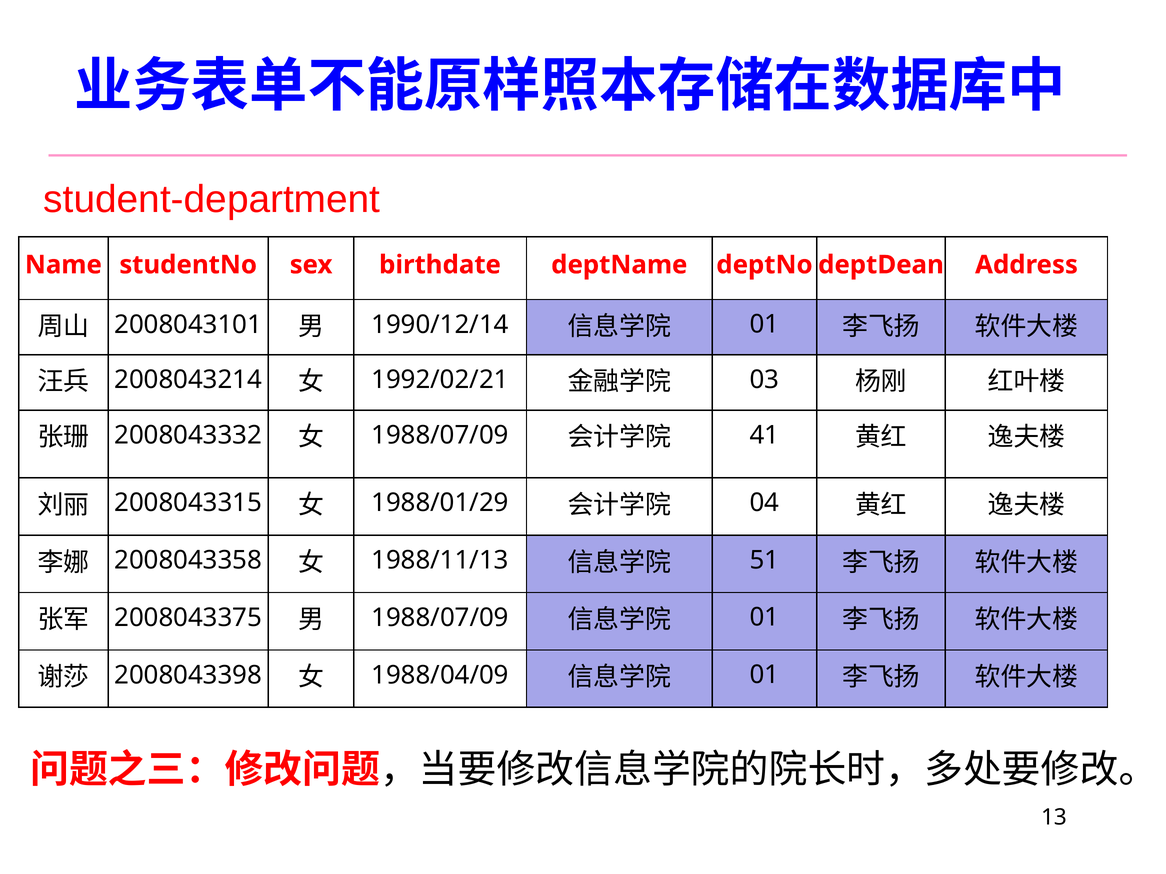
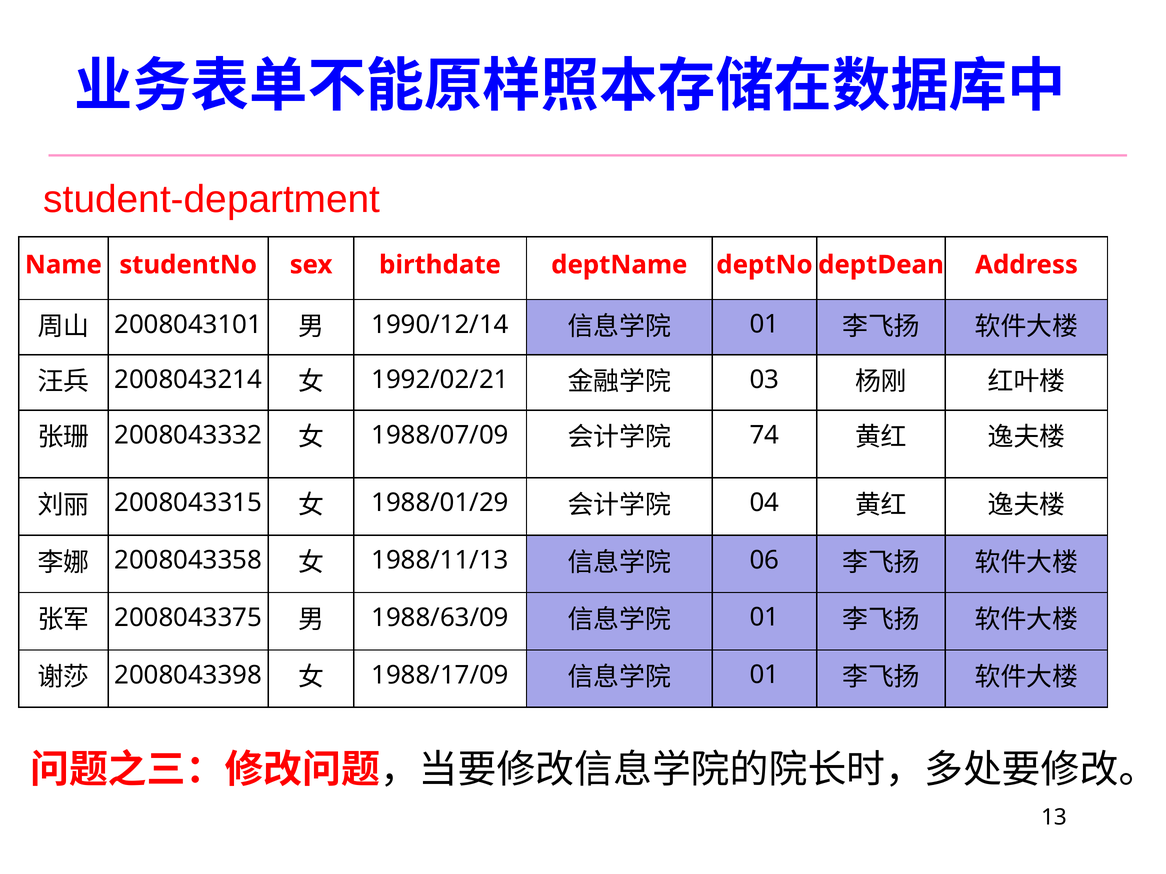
41: 41 -> 74 (764, 435)
51: 51 -> 06 (764, 561)
1988/07/09: 1988/07/09 -> 1988/63/09 (440, 618)
1988/04/09: 1988/04/09 -> 1988/17/09 (440, 675)
